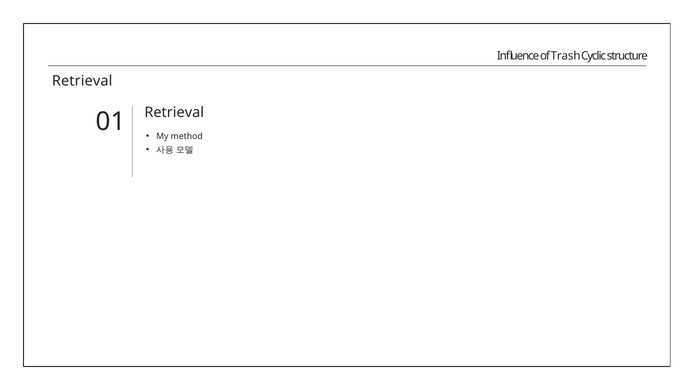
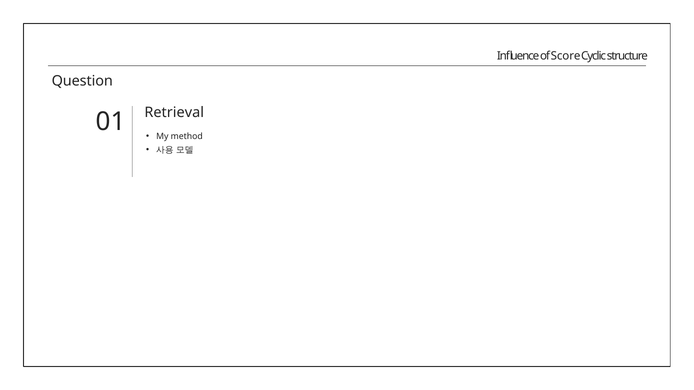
Trash: Trash -> Score (566, 56)
Retrieval: Retrieval -> Question (82, 81)
